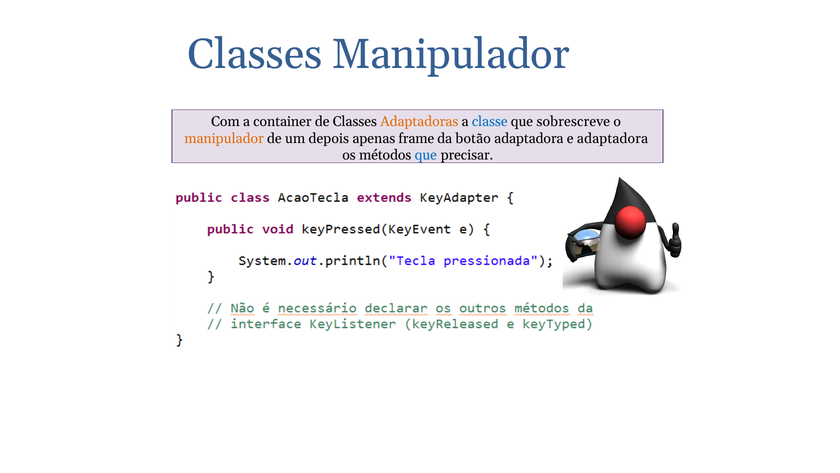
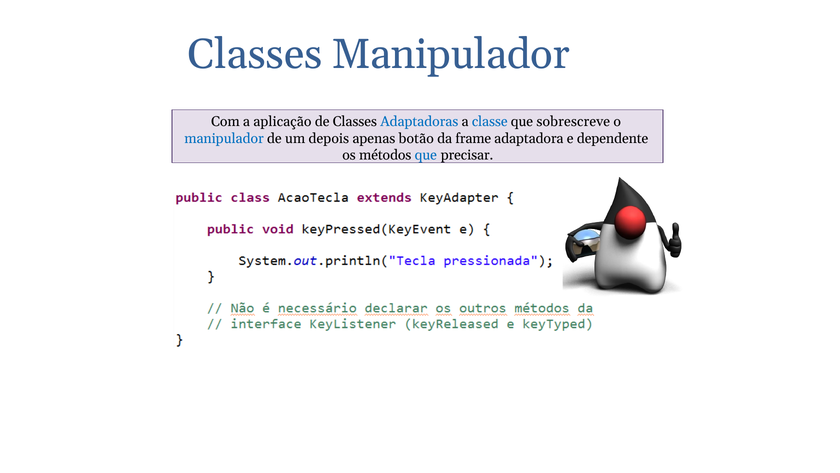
container: container -> aplicação (282, 122)
Adaptadoras colour: orange -> blue (419, 122)
manipulador colour: orange -> blue (224, 138)
frame: frame -> botão (416, 138)
botão: botão -> frame (473, 138)
e adaptadora: adaptadora -> dependente (613, 138)
